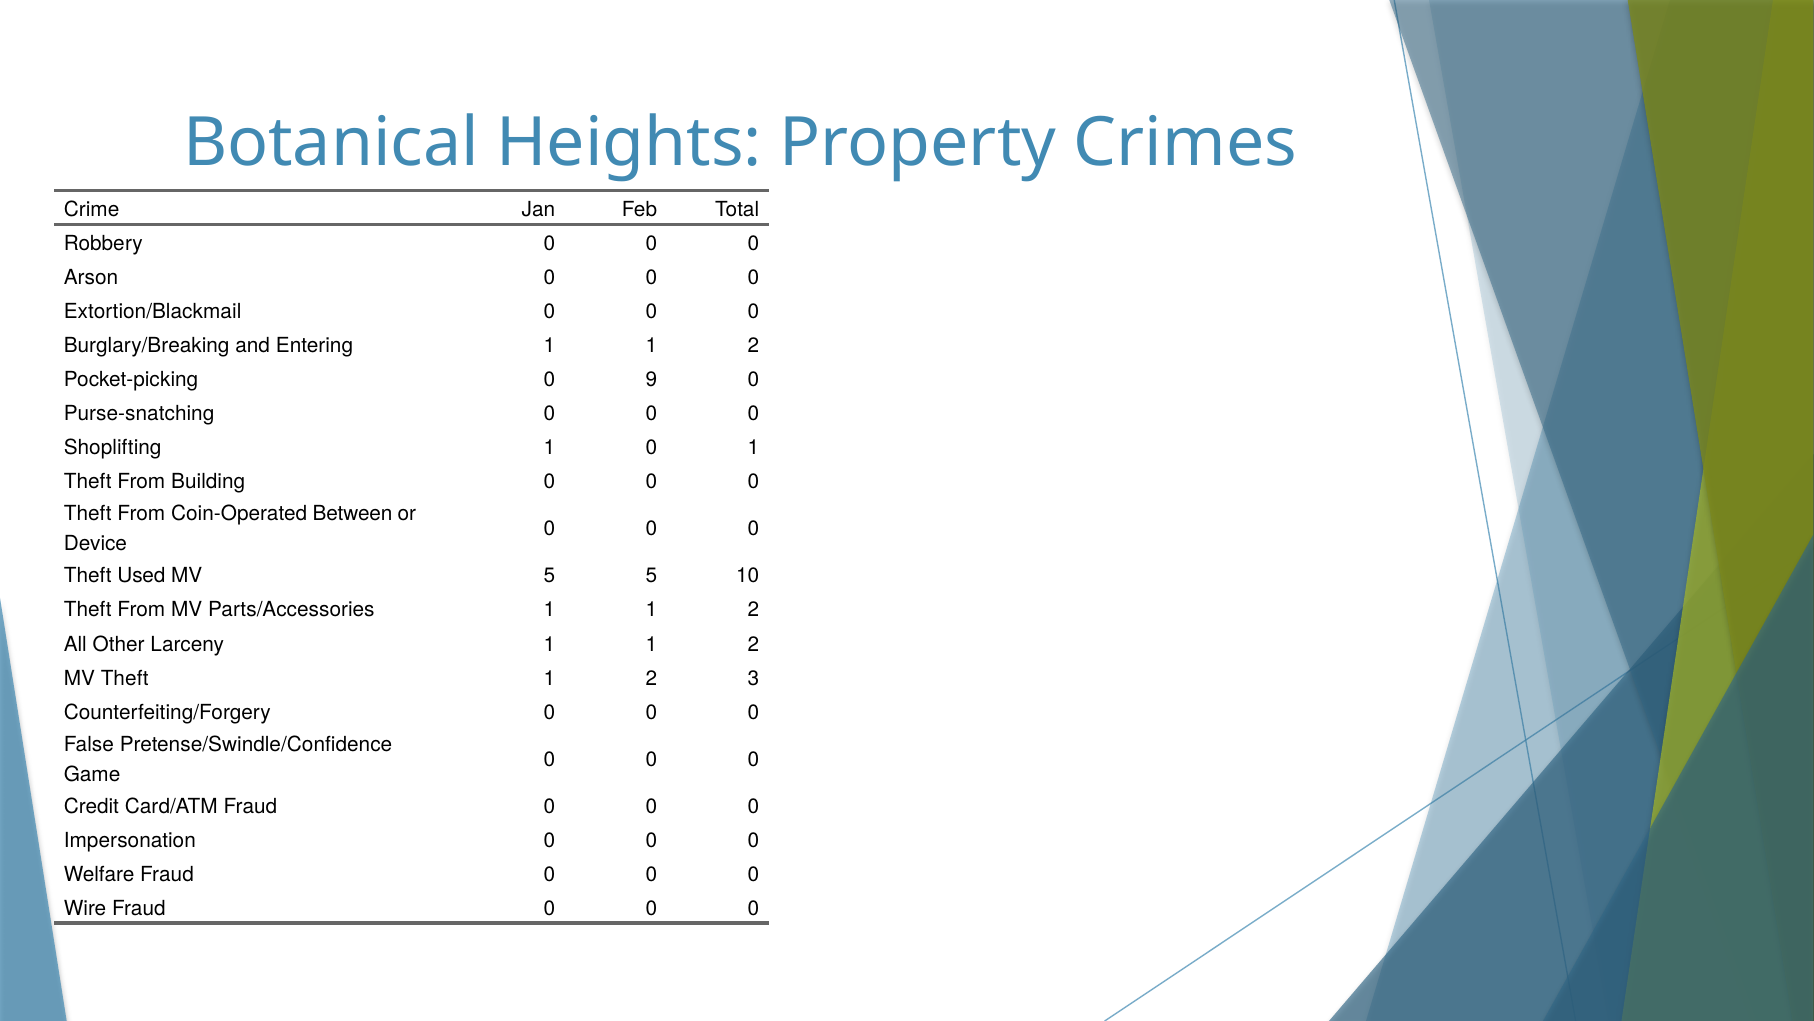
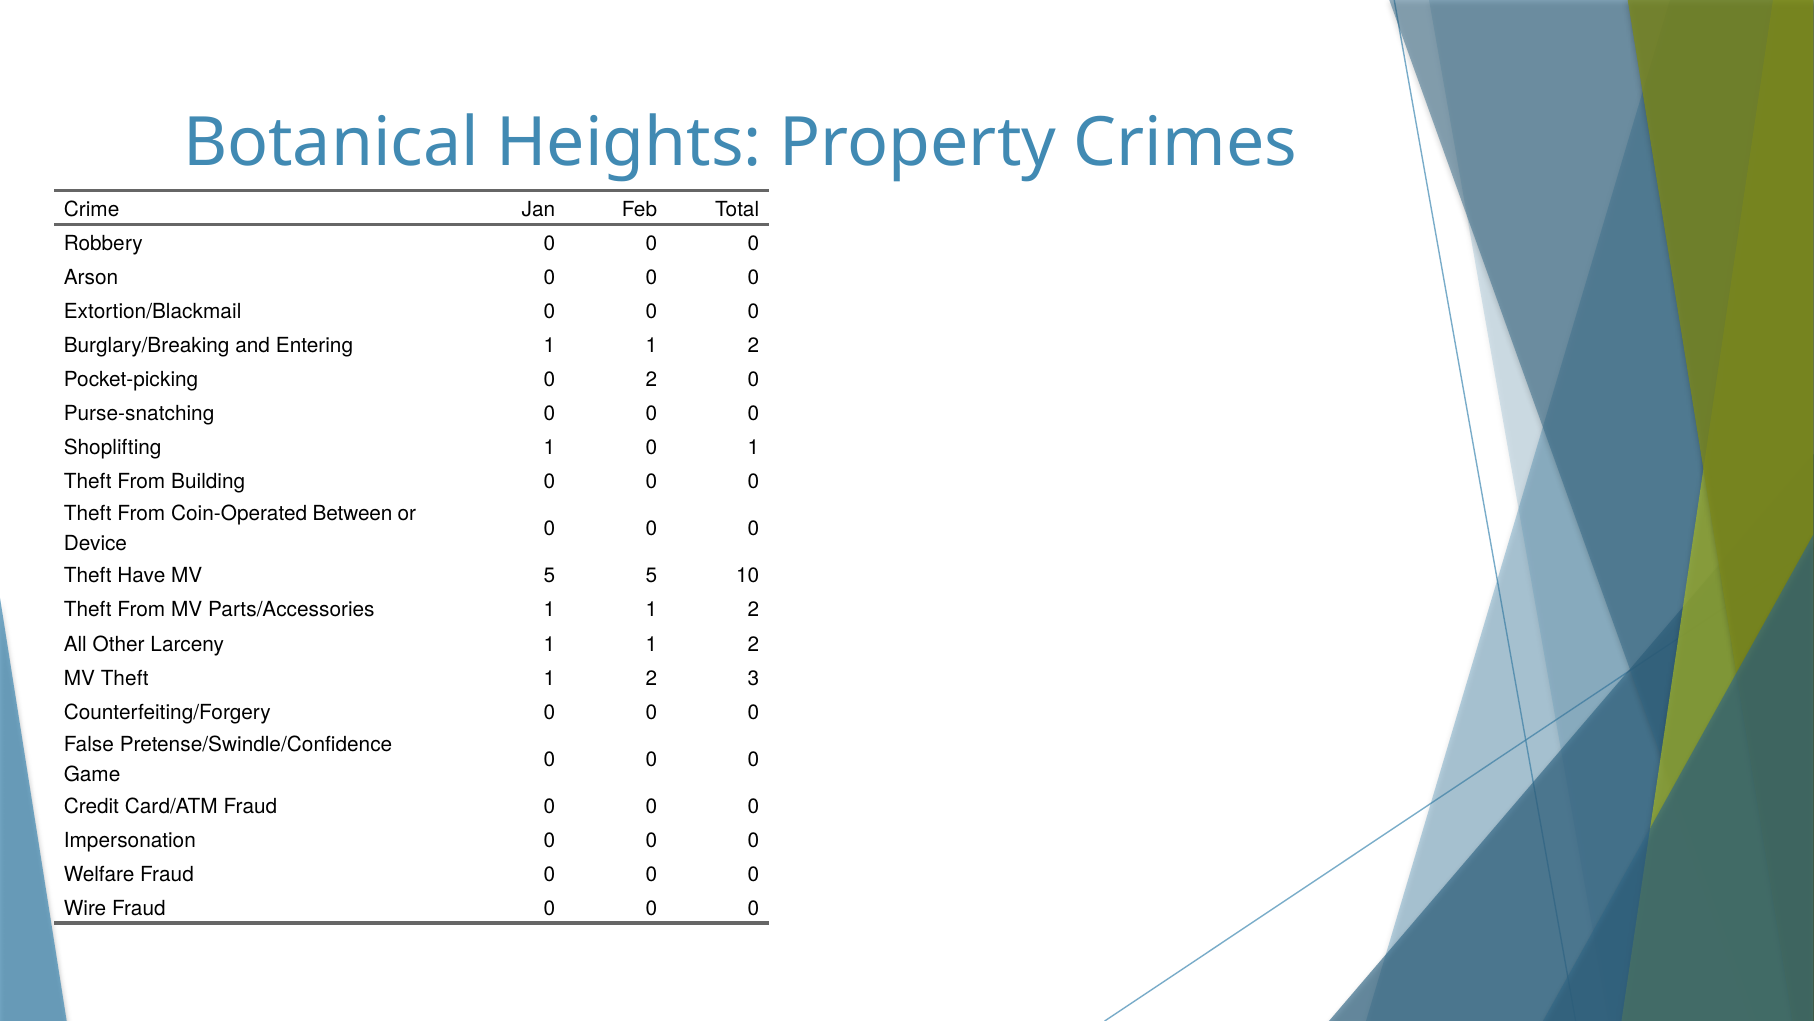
0 9: 9 -> 2 (651, 380)
Used: Used -> Have (141, 576)
